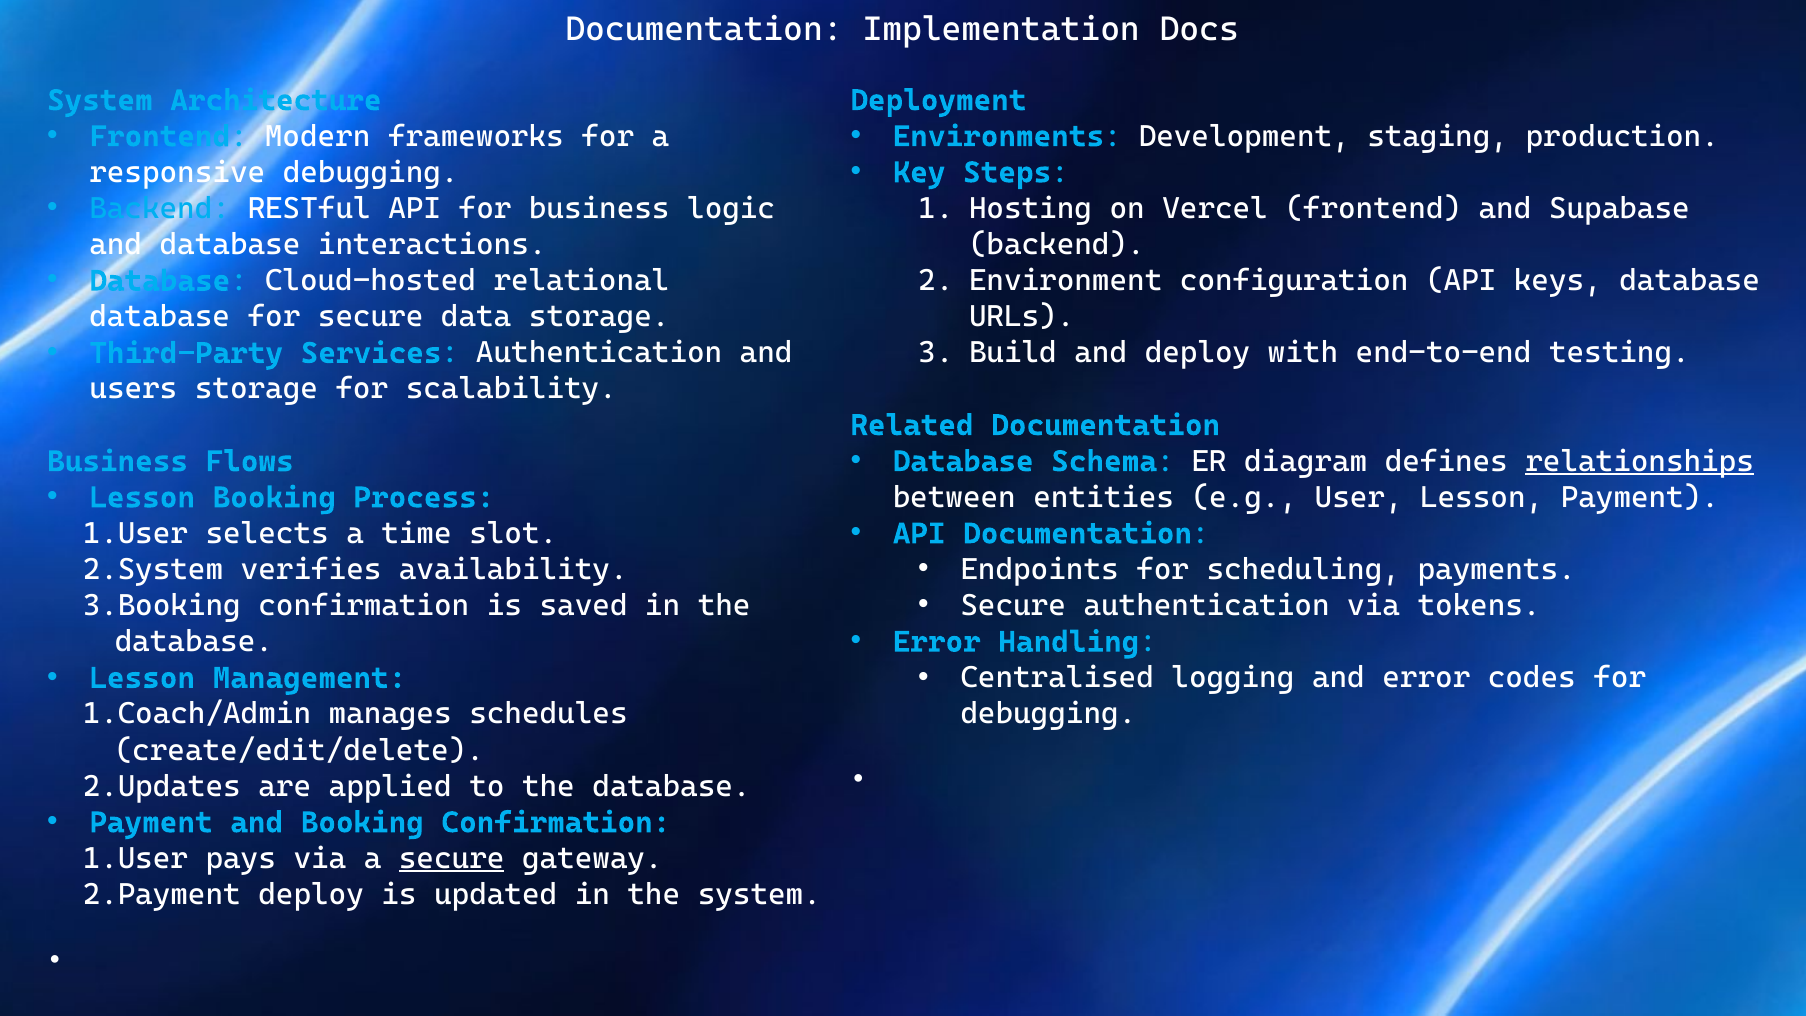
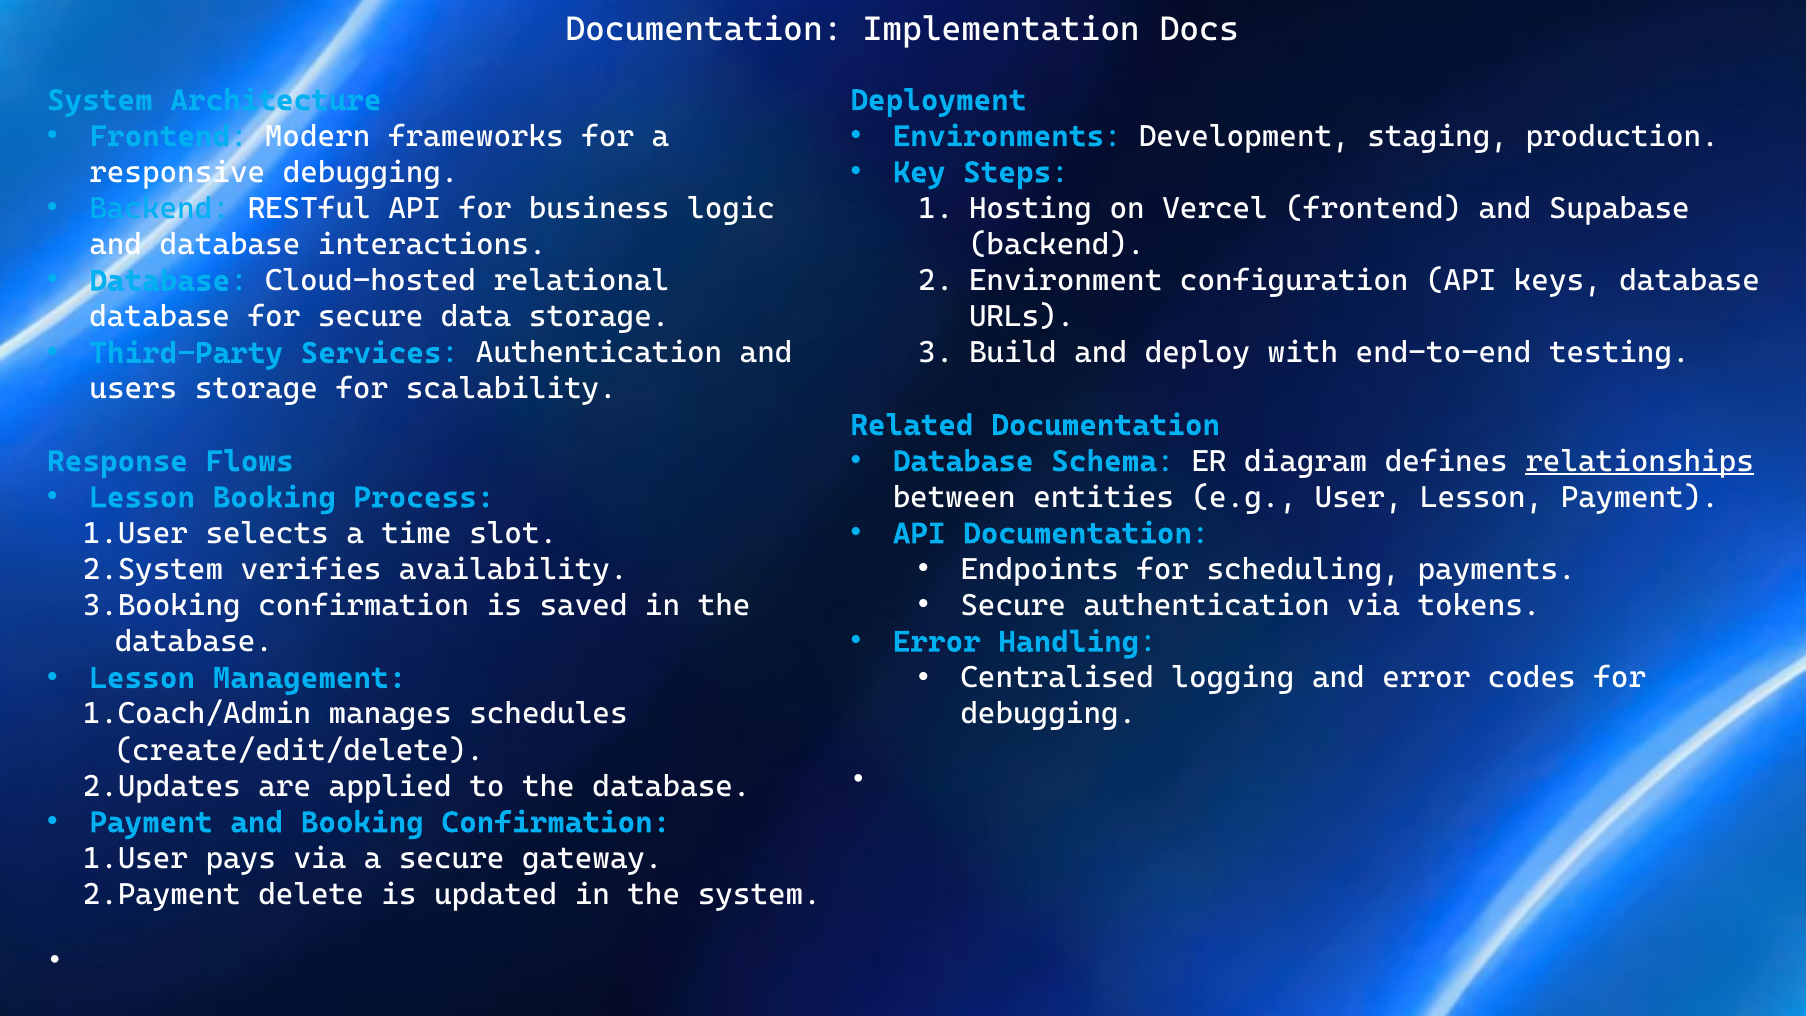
Business: Business -> Response (118, 461)
secure underline: present -> none (452, 858)
deploy: deploy -> delete (311, 894)
